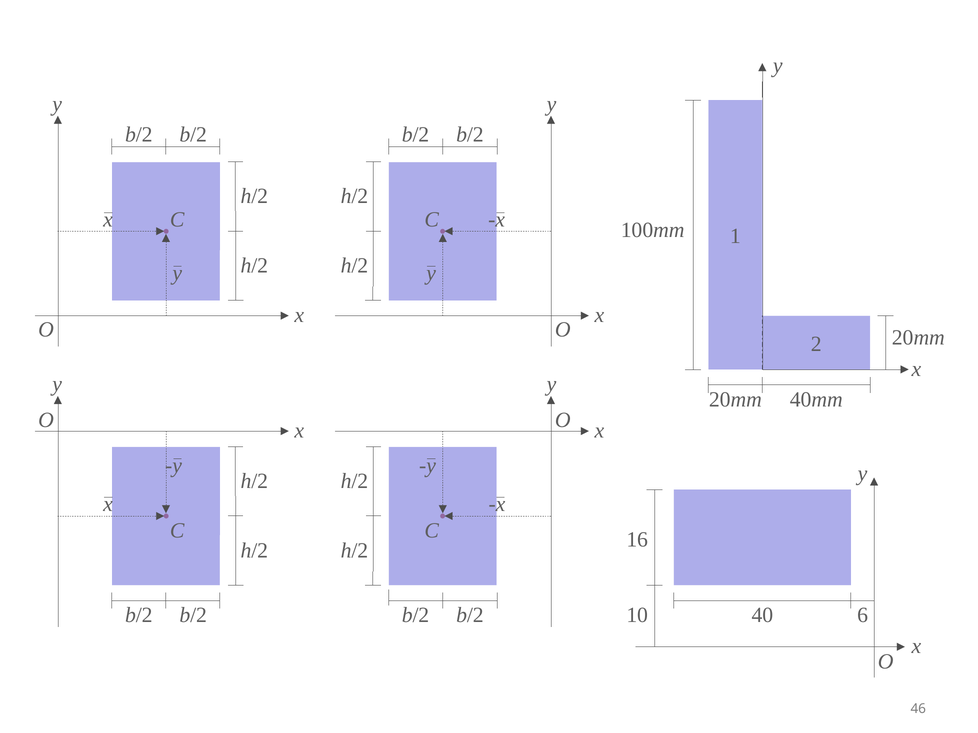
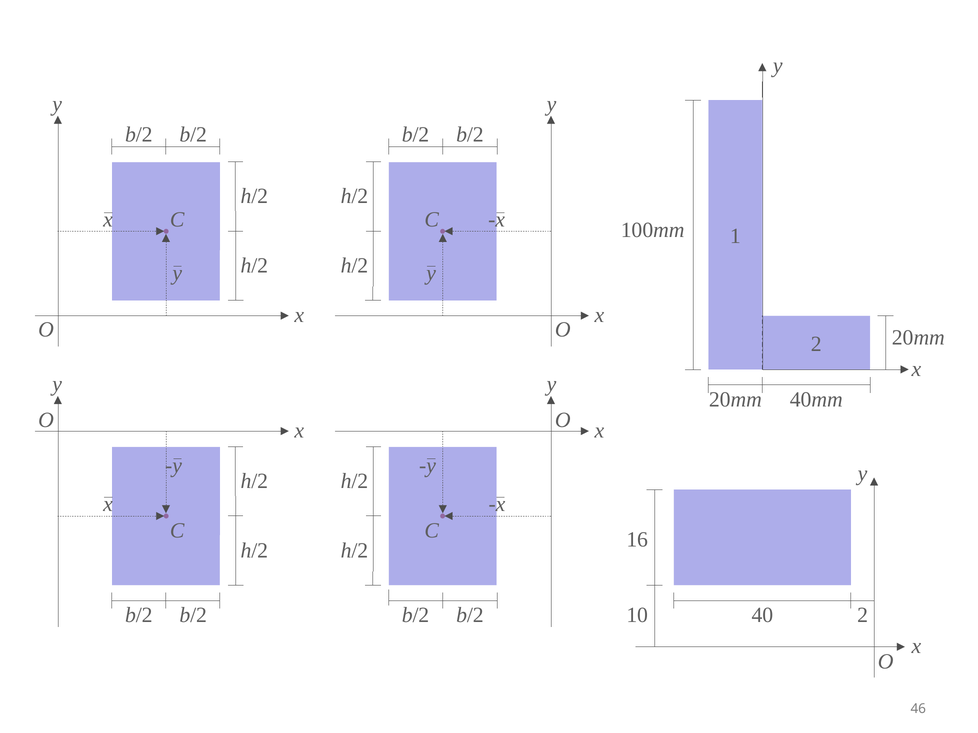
10 6: 6 -> 2 (863, 616)
